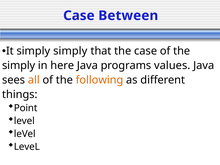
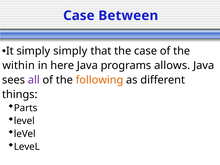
simply: simply -> within (19, 65)
values: values -> allows (172, 65)
all colour: orange -> purple (34, 80)
Point: Point -> Parts (26, 108)
